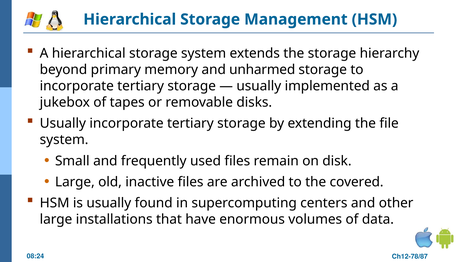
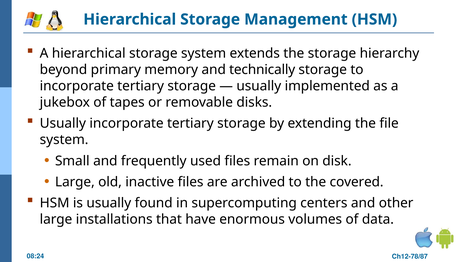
unharmed: unharmed -> technically (262, 70)
